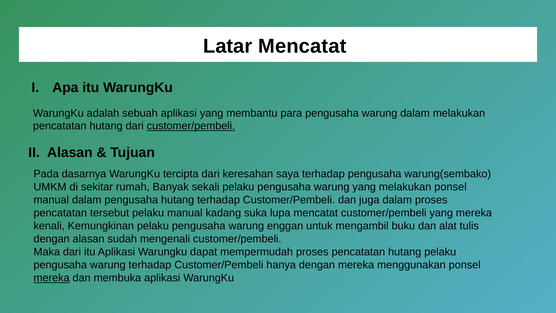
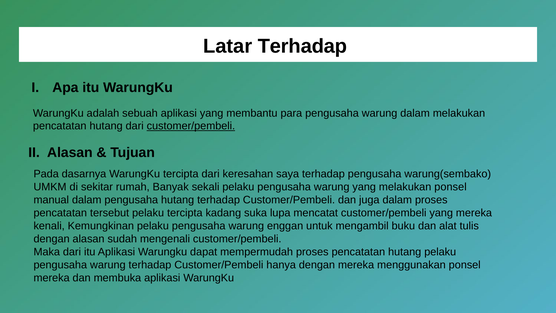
Latar Mencatat: Mencatat -> Terhadap (302, 46)
pelaku manual: manual -> tercipta (185, 213)
mereka underline: present -> none (52, 278)
